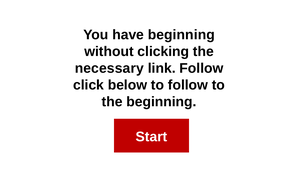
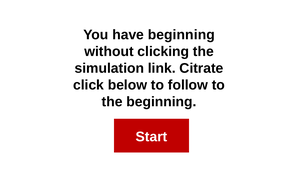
necessary: necessary -> simulation (109, 68)
link Follow: Follow -> Citrate (201, 68)
